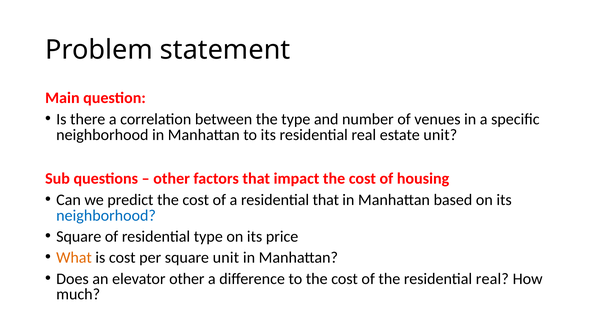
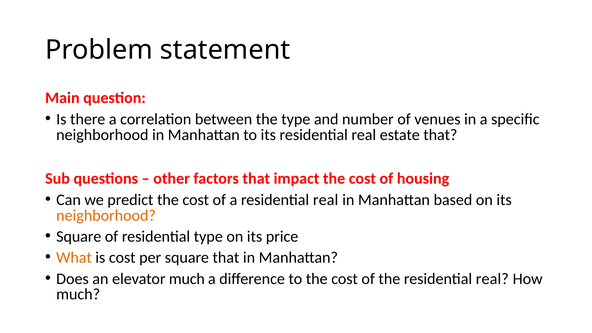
estate unit: unit -> that (440, 135)
a residential that: that -> real (326, 200)
neighborhood colour: blue -> orange (106, 215)
square unit: unit -> that (226, 258)
elevator other: other -> much (187, 279)
